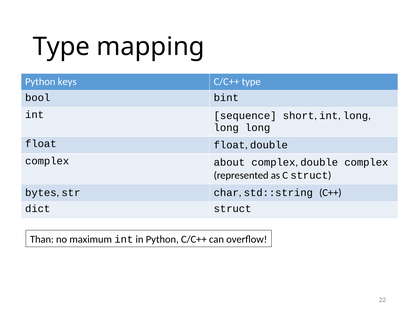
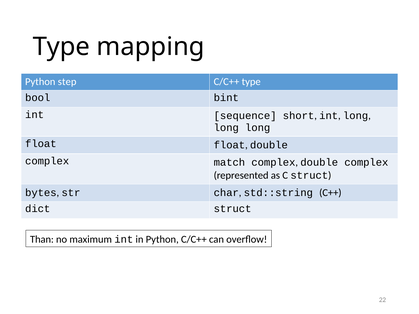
keys: keys -> step (67, 82)
about: about -> match (229, 162)
